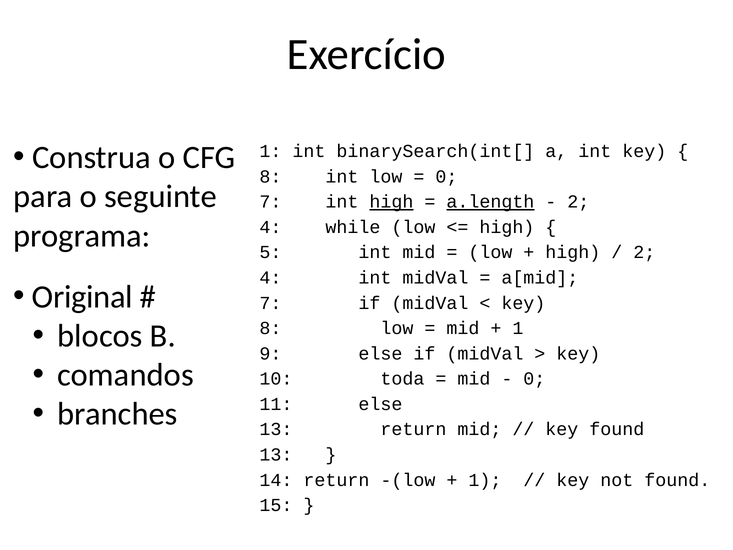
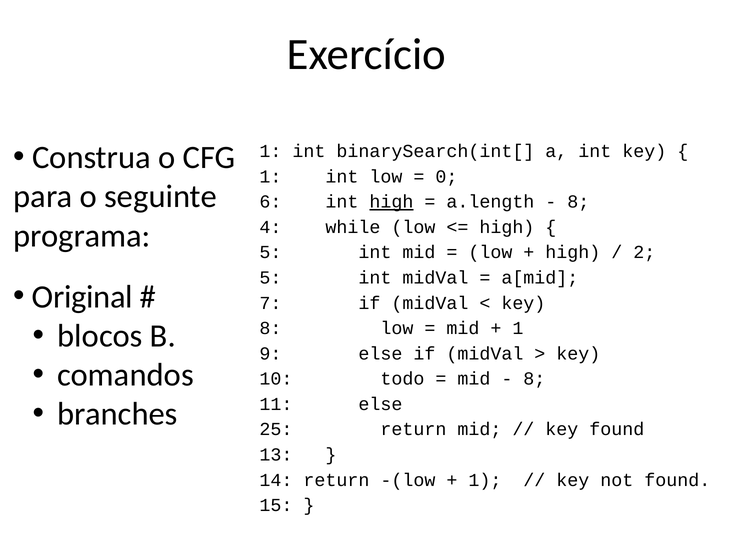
8: 8 -> 1 (270, 176)
7: 7 -> 6 (270, 202)
a.length underline: present -> none (490, 202)
2: 2 -> 8 (578, 202)
4: 4 -> 5 (270, 278)
toda: toda -> todo (402, 379)
0: 0 -> 8 (534, 379)
13: 13 -> 25 (276, 429)
